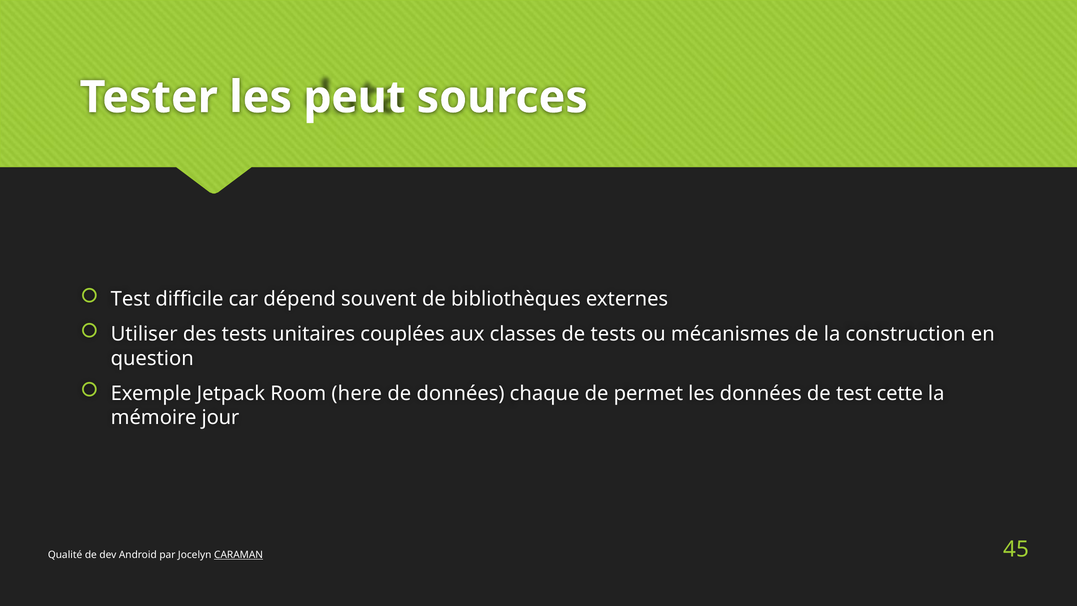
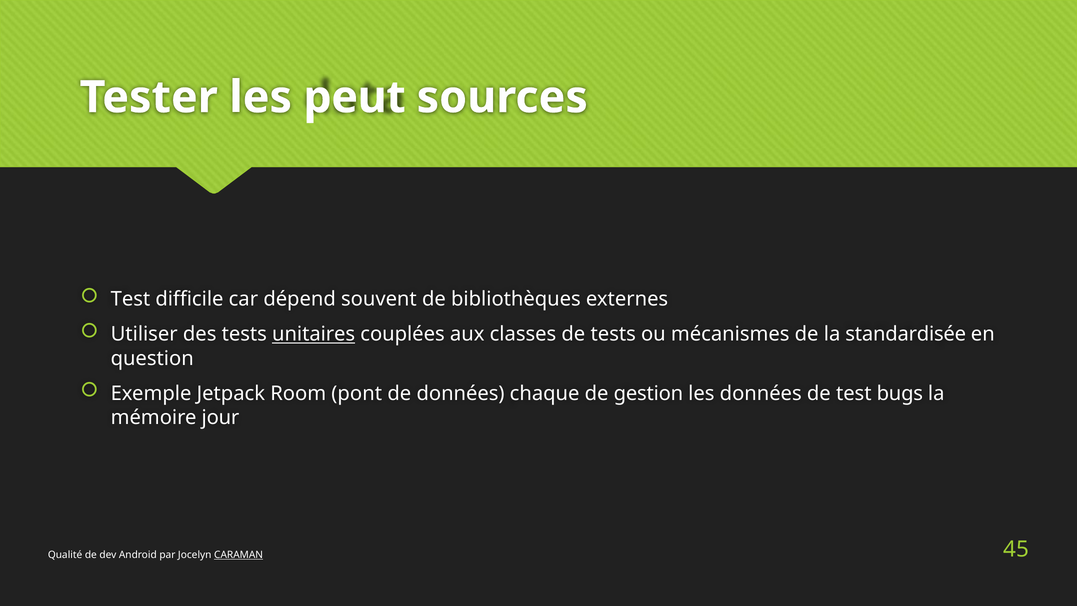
unitaires underline: none -> present (314, 334)
construction: construction -> standardisée (906, 334)
here: here -> pont (357, 393)
permet: permet -> gestion (648, 393)
cette: cette -> bugs (900, 393)
